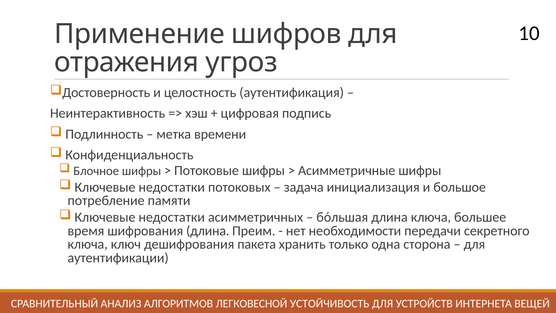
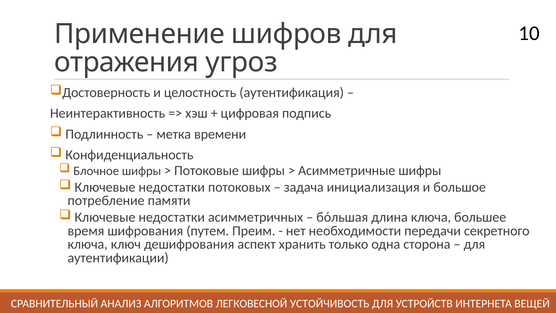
шифрования длина: длина -> путем (208, 231)
пакета: пакета -> аспект (257, 244)
